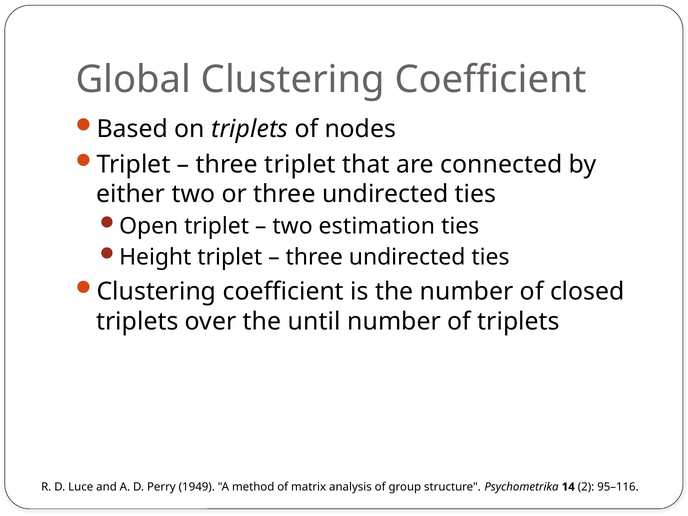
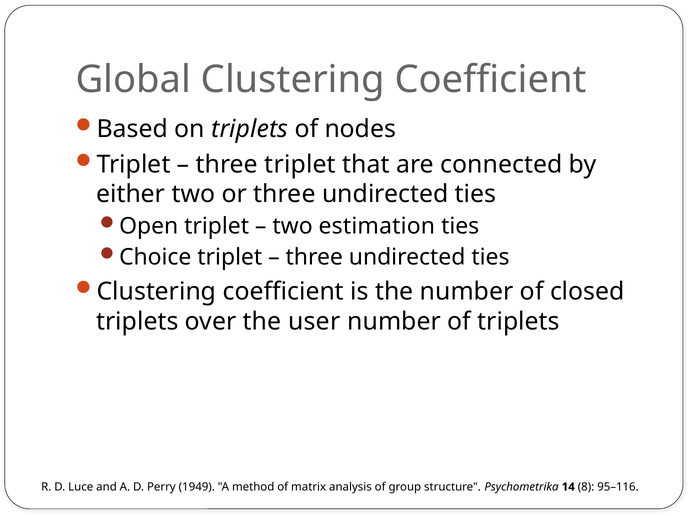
Height: Height -> Choice (155, 257)
until: until -> user (314, 321)
2: 2 -> 8 (586, 487)
